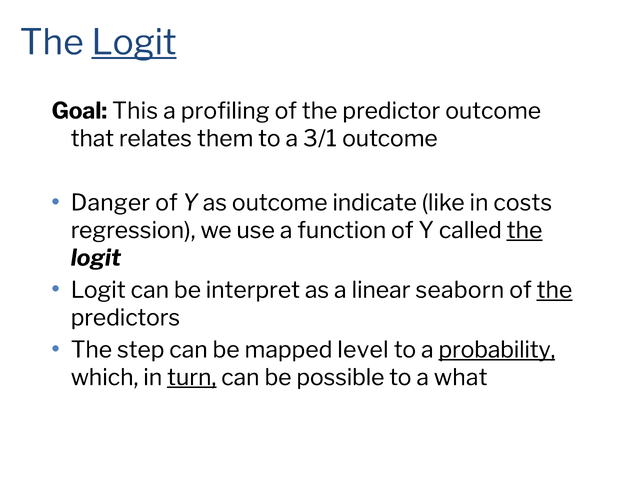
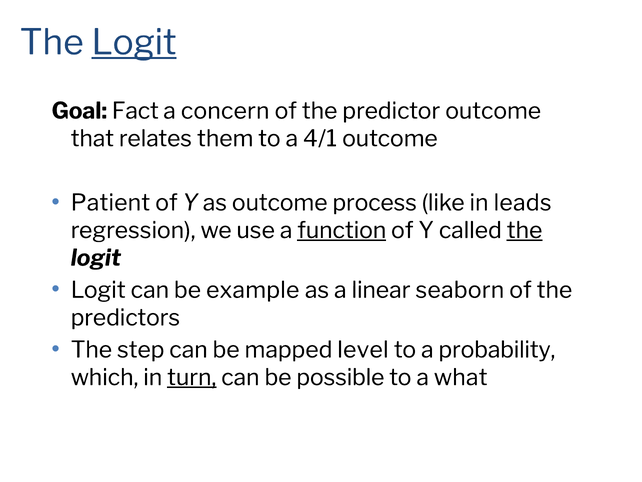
This: This -> Fact (135, 111)
profiling: profiling -> concern (225, 111)
3/1: 3/1 -> 4/1 (320, 139)
Danger: Danger -> Patient (110, 203)
indicate: indicate -> process (375, 203)
costs: costs -> leads (523, 203)
function underline: none -> present (342, 230)
interpret: interpret -> example (253, 290)
the underline: present -> none (554, 290)
probability underline: present -> none (497, 350)
